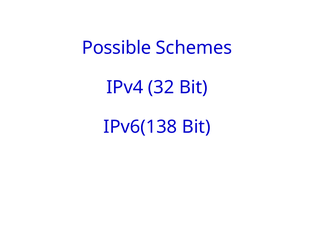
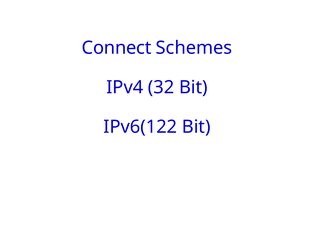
Possible: Possible -> Connect (117, 48)
IPv6(138: IPv6(138 -> IPv6(122 (140, 127)
